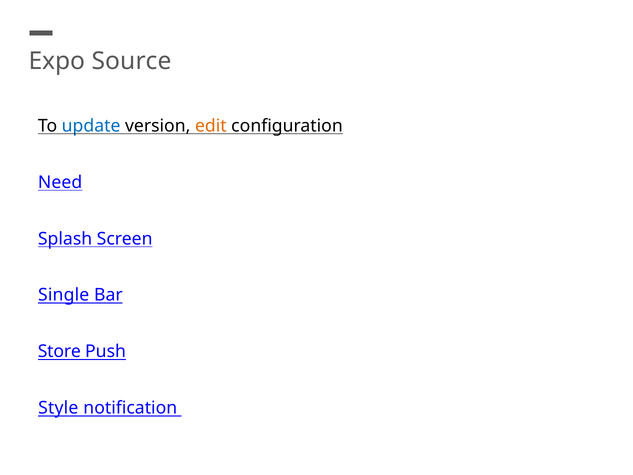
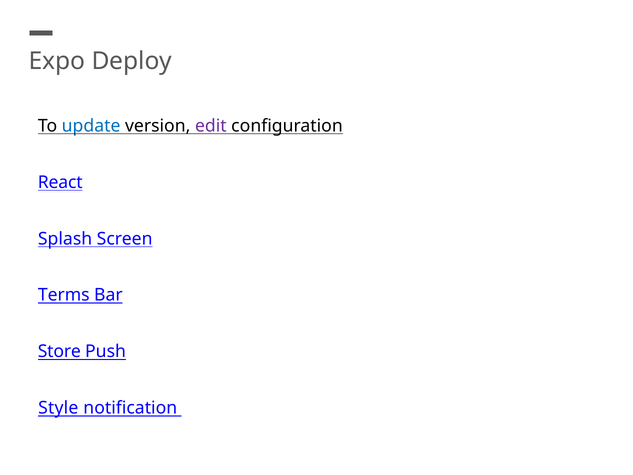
Source: Source -> Deploy (132, 61)
edit colour: orange -> purple (211, 126)
Need: Need -> React (60, 182)
Single: Single -> Terms (64, 295)
